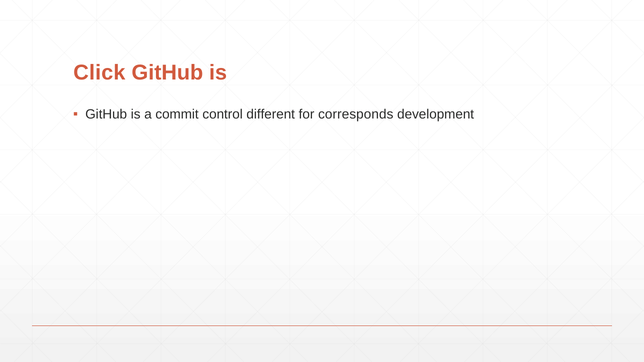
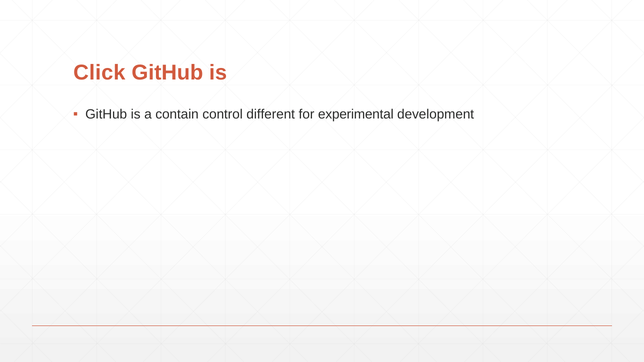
commit: commit -> contain (177, 114)
corresponds: corresponds -> experimental (356, 114)
